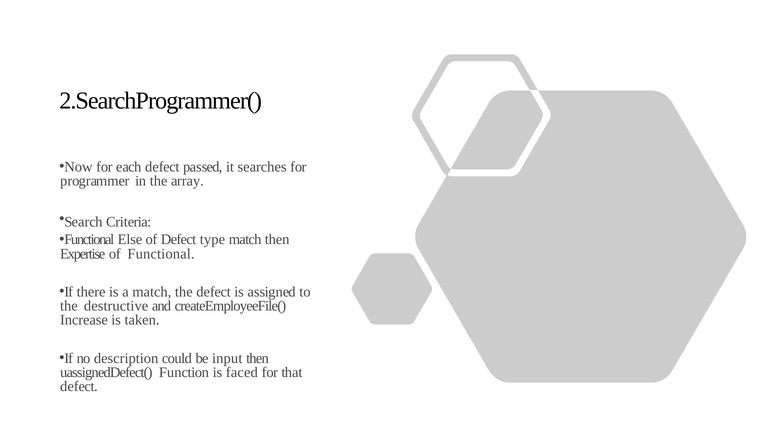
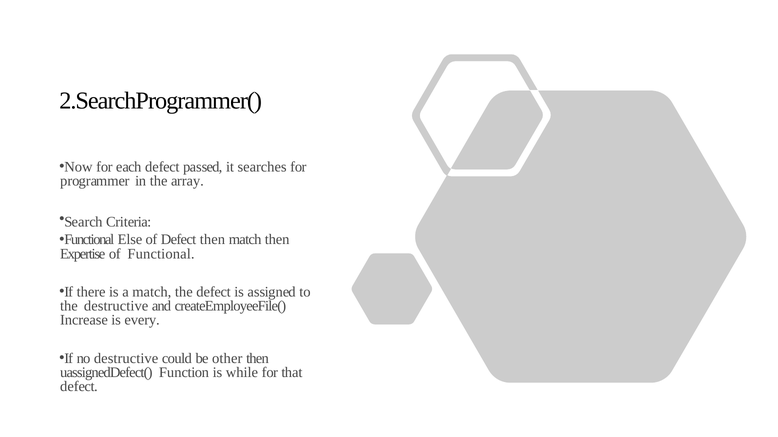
Defect type: type -> then (212, 240)
taken: taken -> every (142, 321)
no description: description -> destructive (126, 359)
input: input -> other (227, 359)
faced: faced -> while (242, 373)
